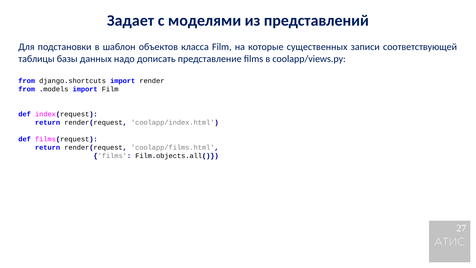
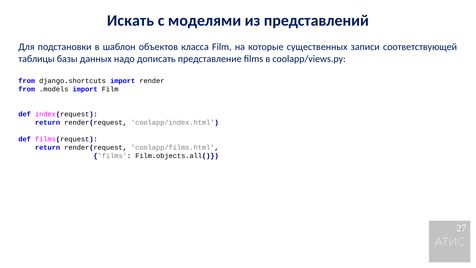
Задает: Задает -> Искать (131, 21)
